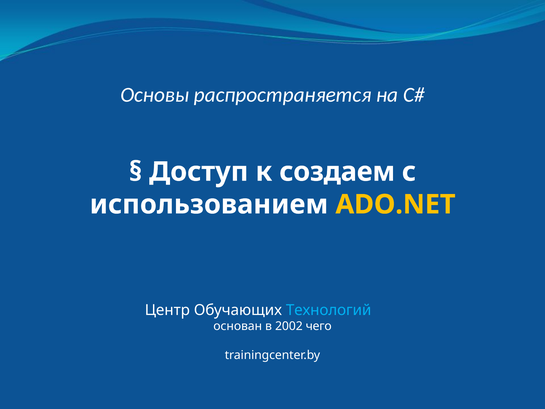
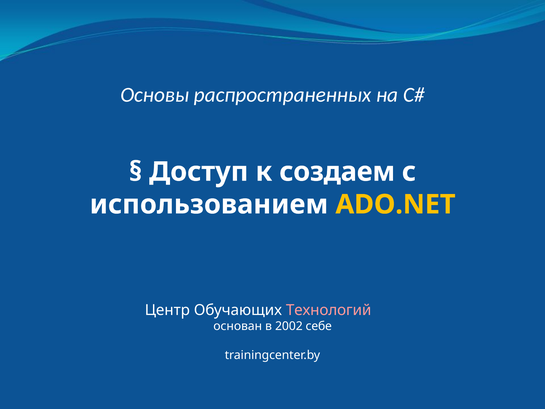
распространяется: распространяется -> распространенных (283, 95)
Технологий colour: light blue -> pink (329, 310)
чего: чего -> себе (319, 326)
